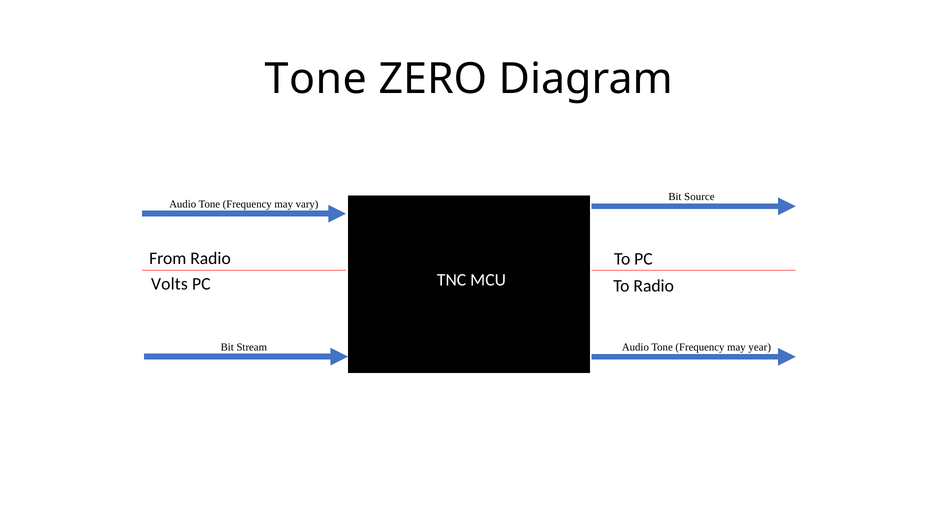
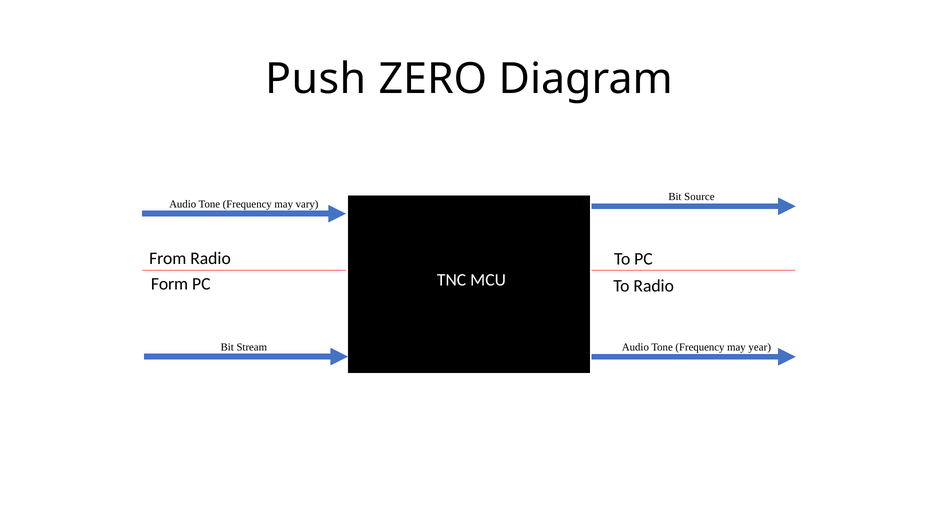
Tone: Tone -> Push (316, 79)
Volts: Volts -> Form (170, 284)
